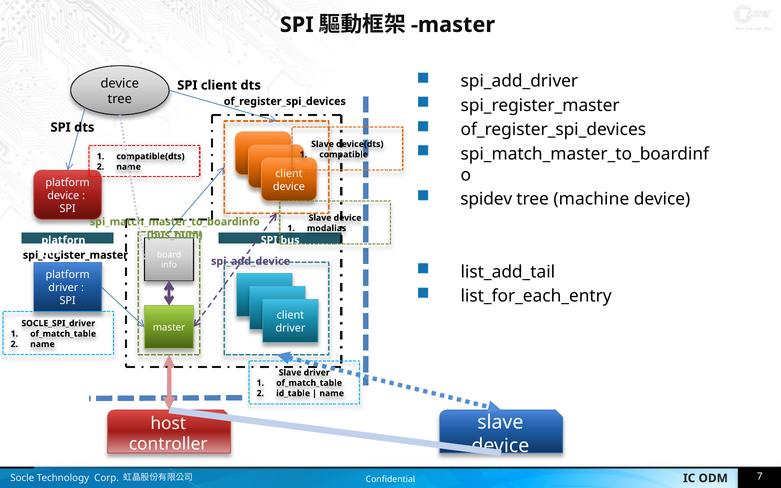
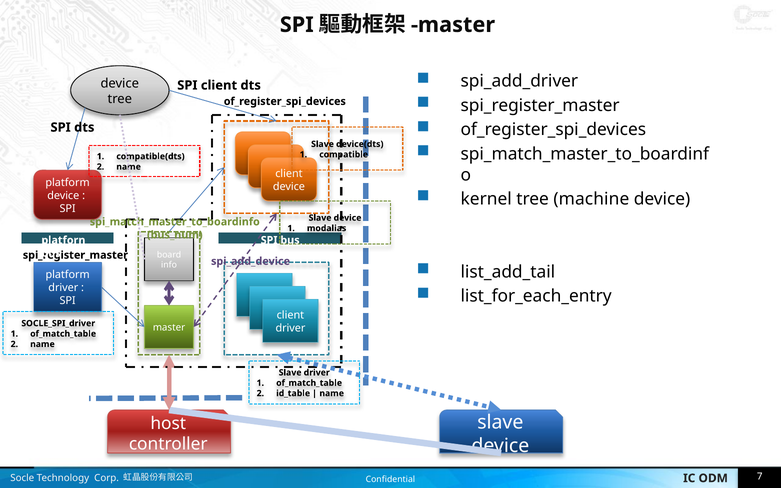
spidev: spidev -> kernel (486, 199)
